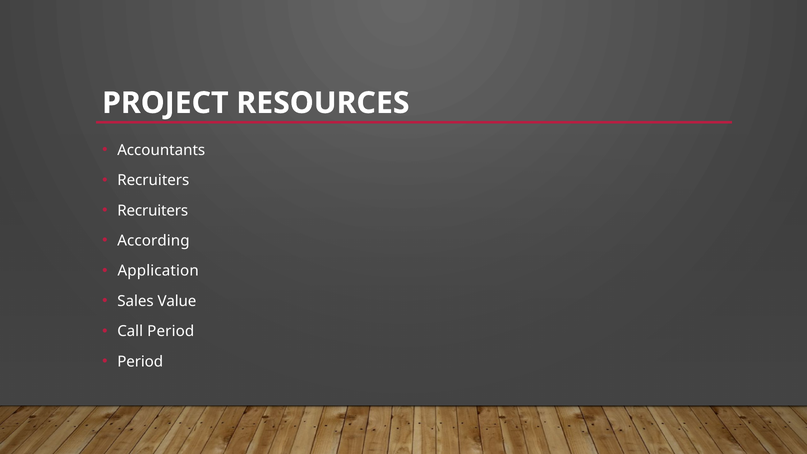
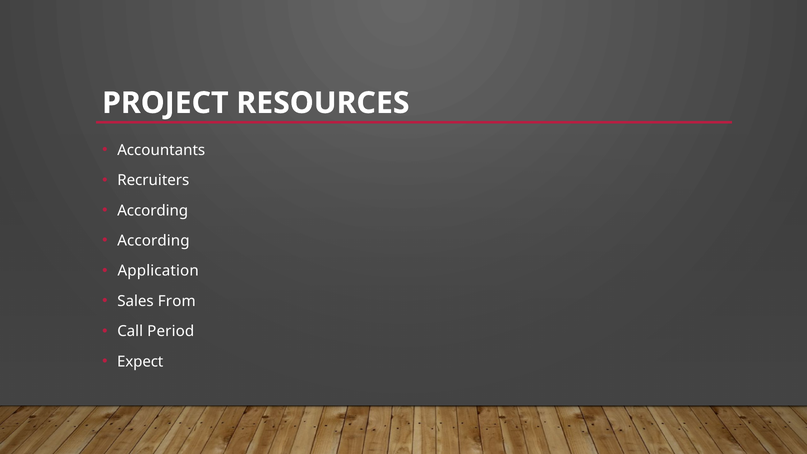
Recruiters: Recruiters -> According (153, 211)
Value: Value -> From (177, 301)
Period: Period -> Expect (140, 362)
